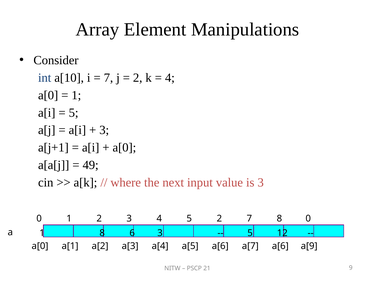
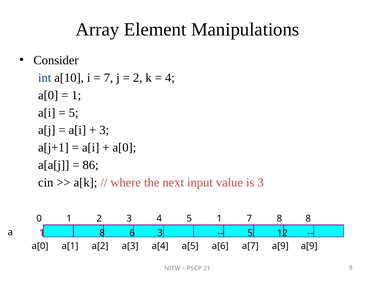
49: 49 -> 86 (91, 165)
5 2: 2 -> 1 (219, 219)
8 0: 0 -> 8 (308, 219)
a[2 a[6: a[6 -> a[9 (280, 246)
